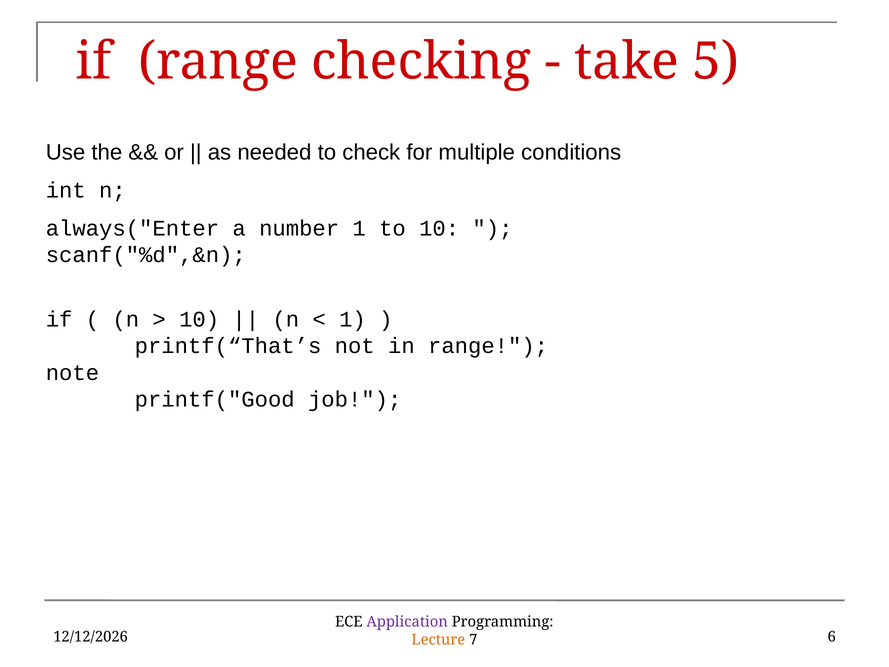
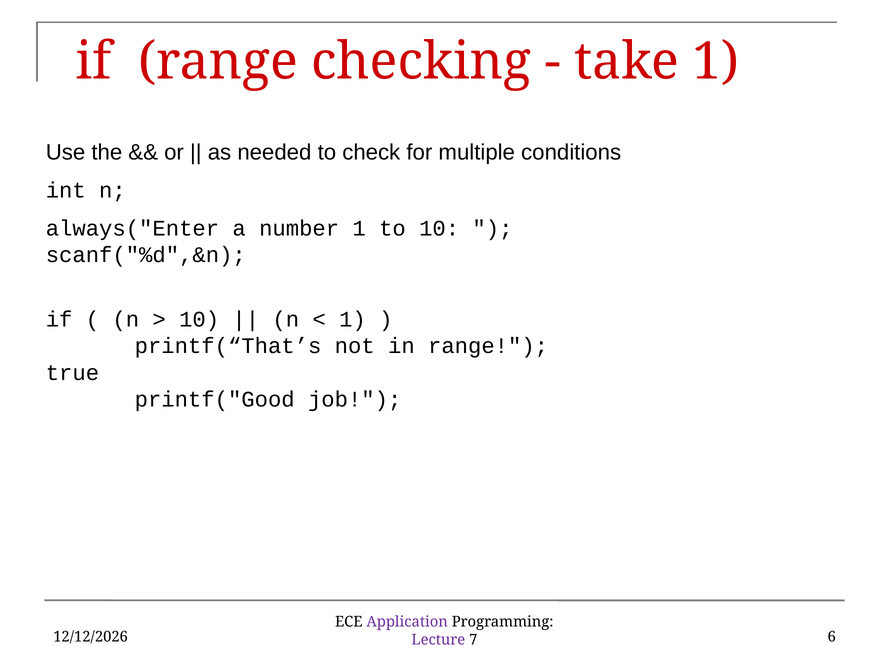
take 5: 5 -> 1 (716, 61)
note: note -> true (72, 373)
Lecture colour: orange -> purple (438, 640)
